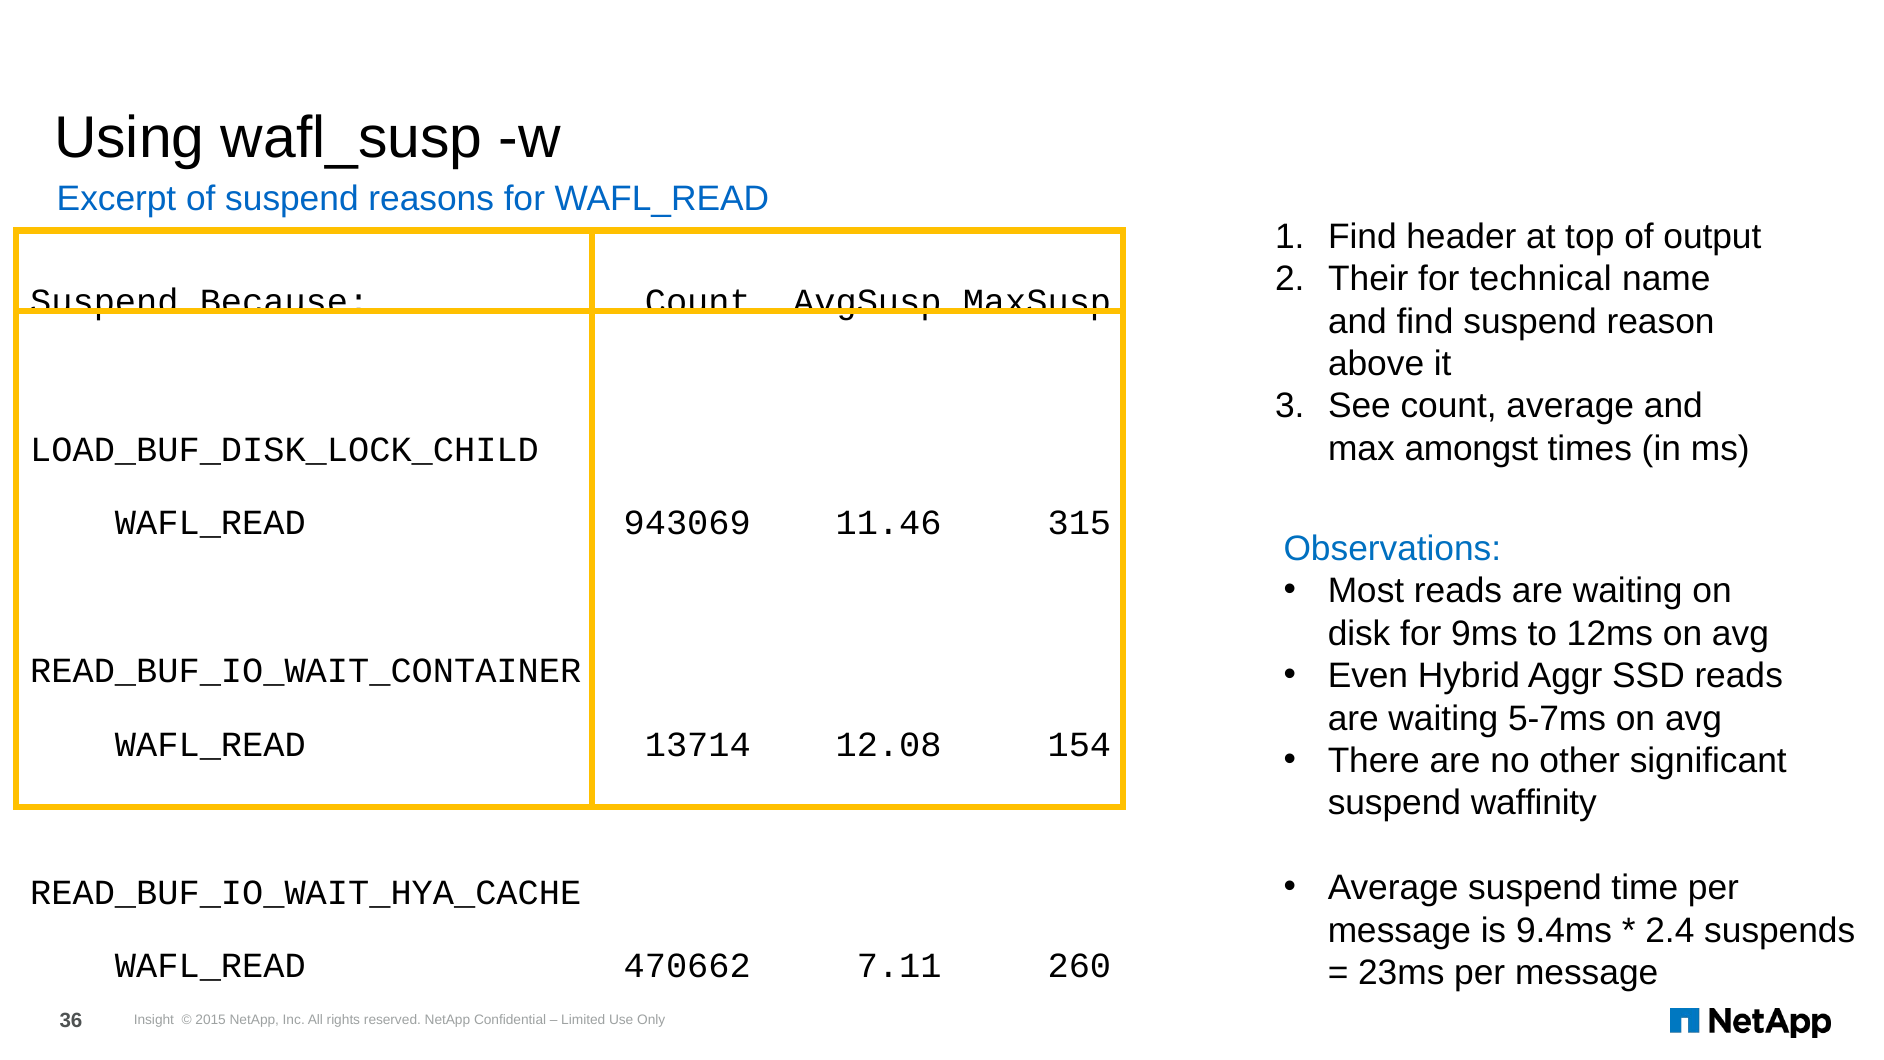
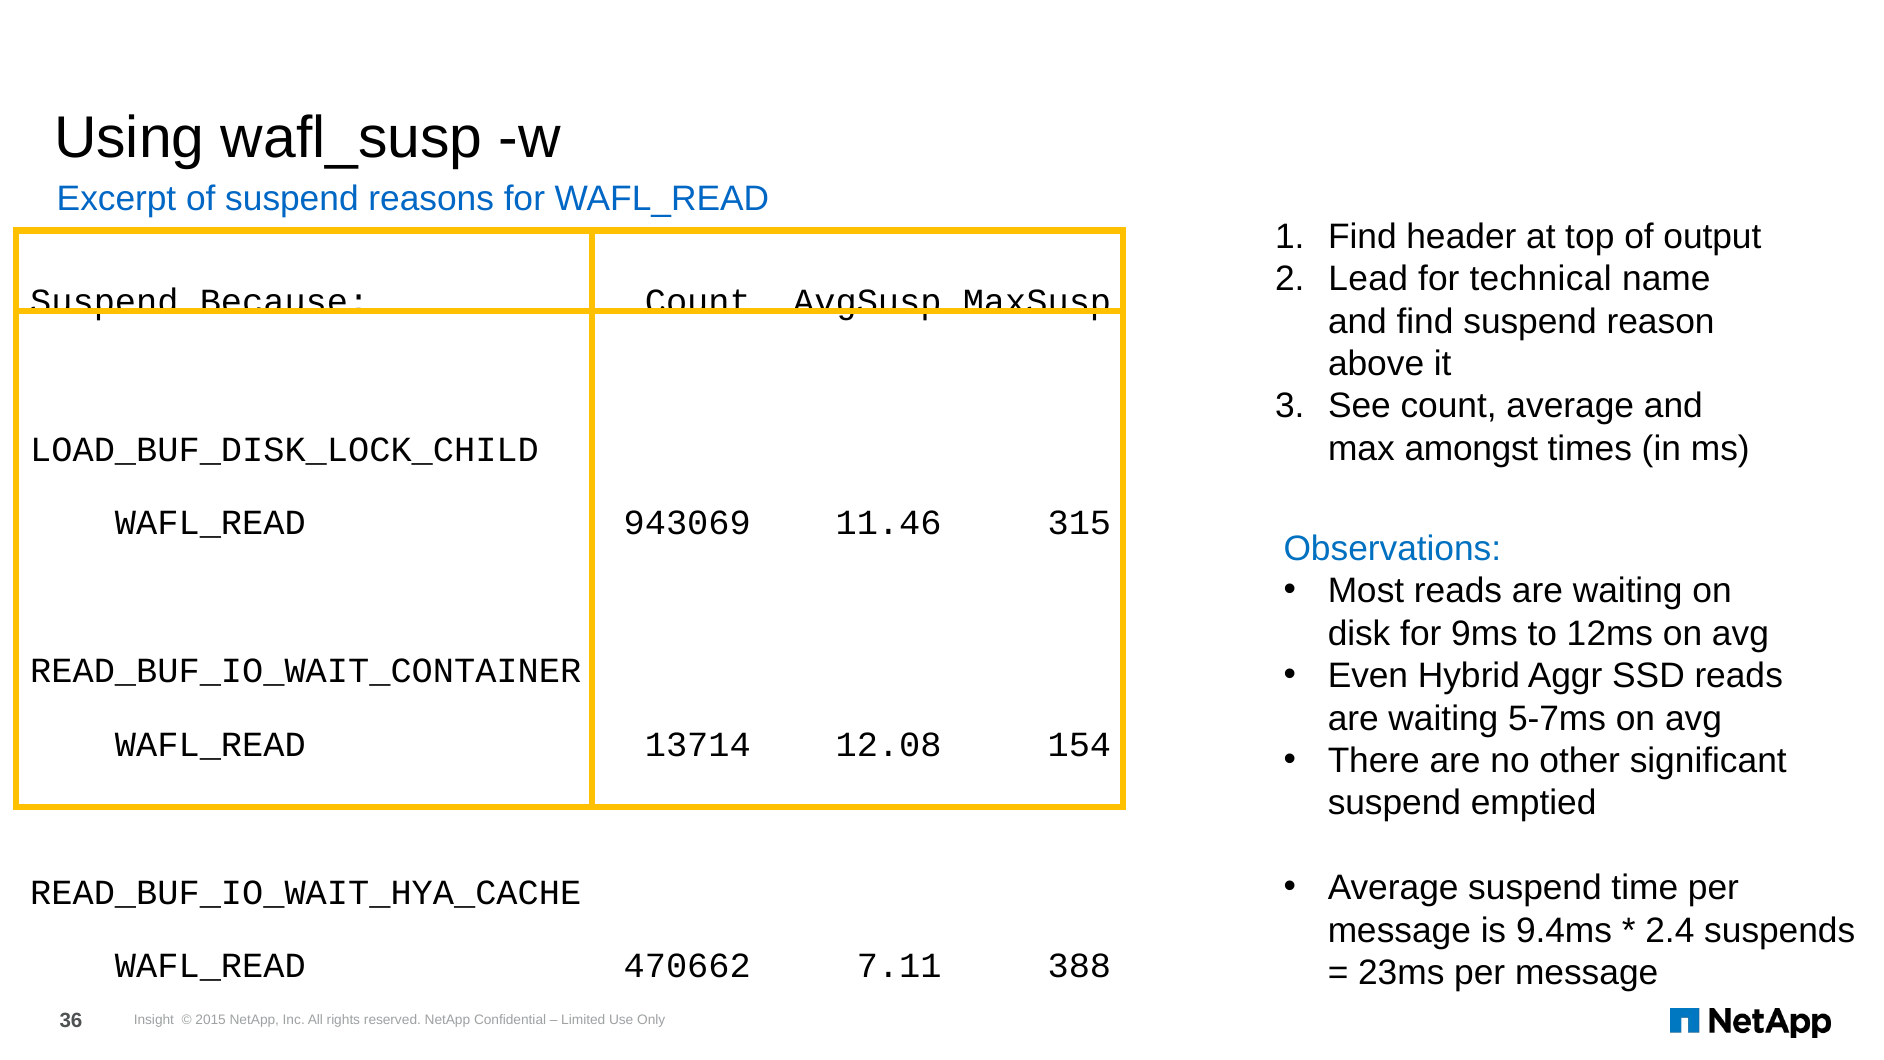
Their: Their -> Lead (1368, 279)
waffinity: waffinity -> emptied (1534, 803)
260: 260 -> 388 (1079, 966)
